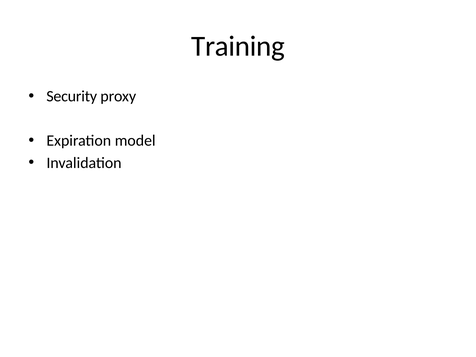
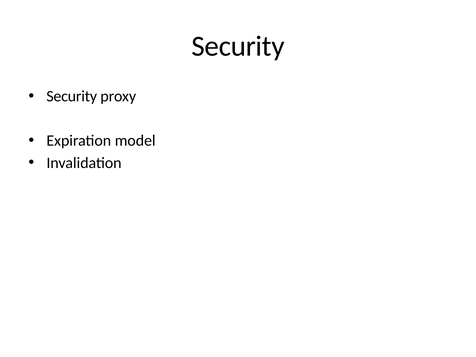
Training: Training -> Security (238, 46)
